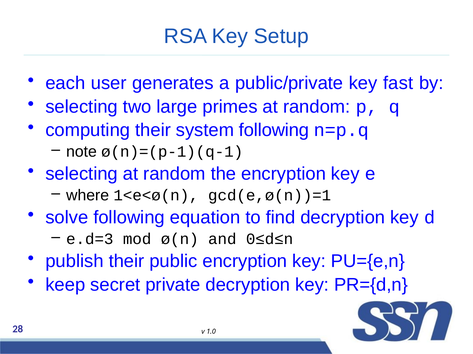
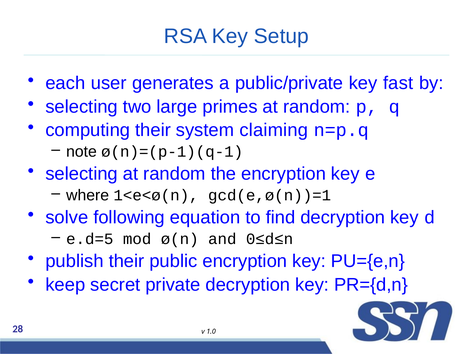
system following: following -> claiming (274, 130)
e.d=3: e.d=3 -> e.d=5 (90, 240)
